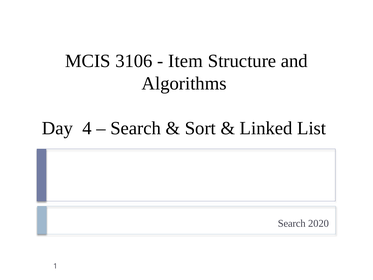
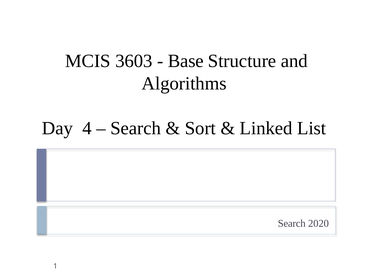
3106: 3106 -> 3603 (134, 61)
Item: Item -> Base (186, 61)
